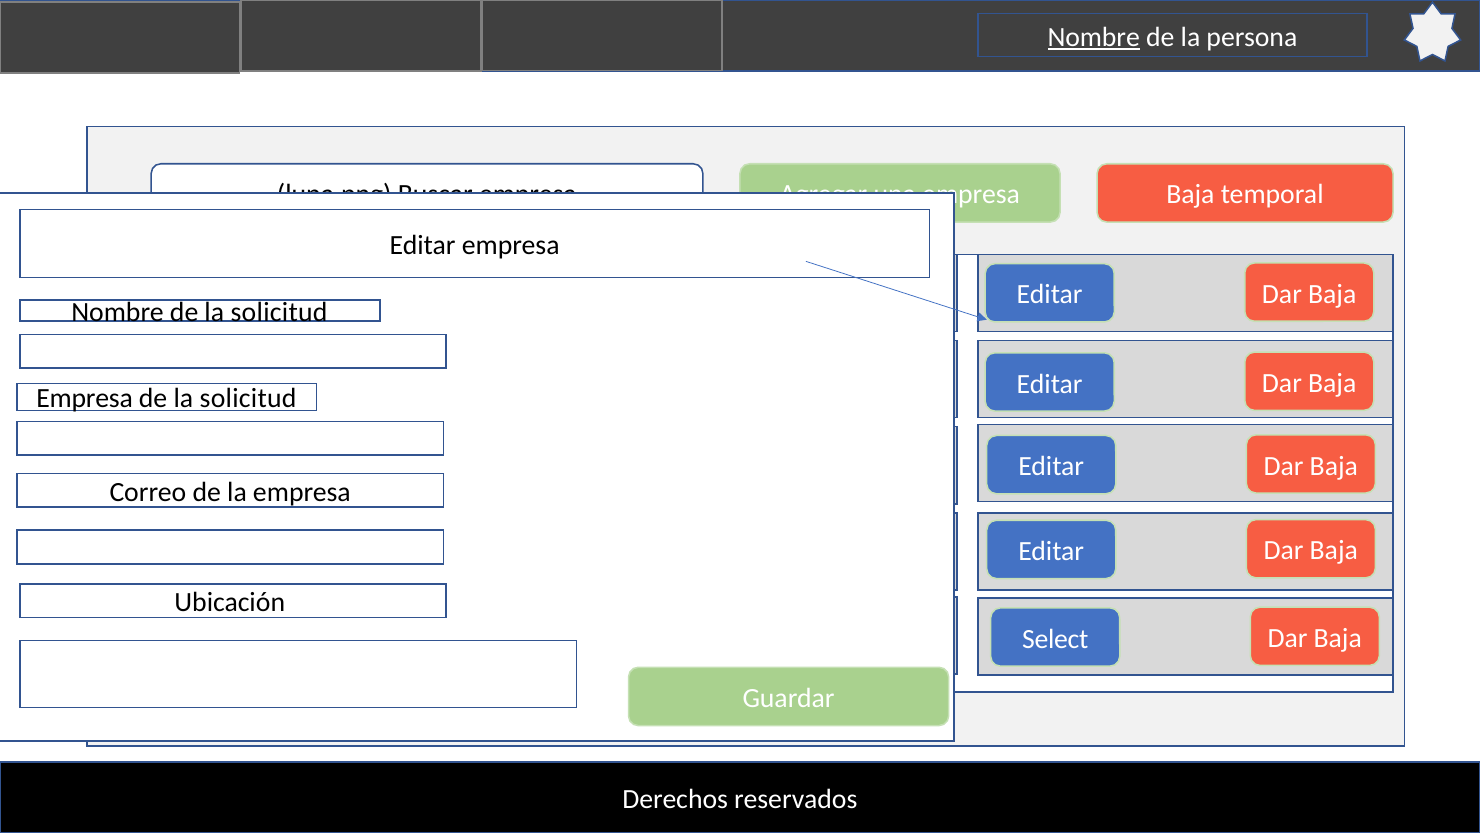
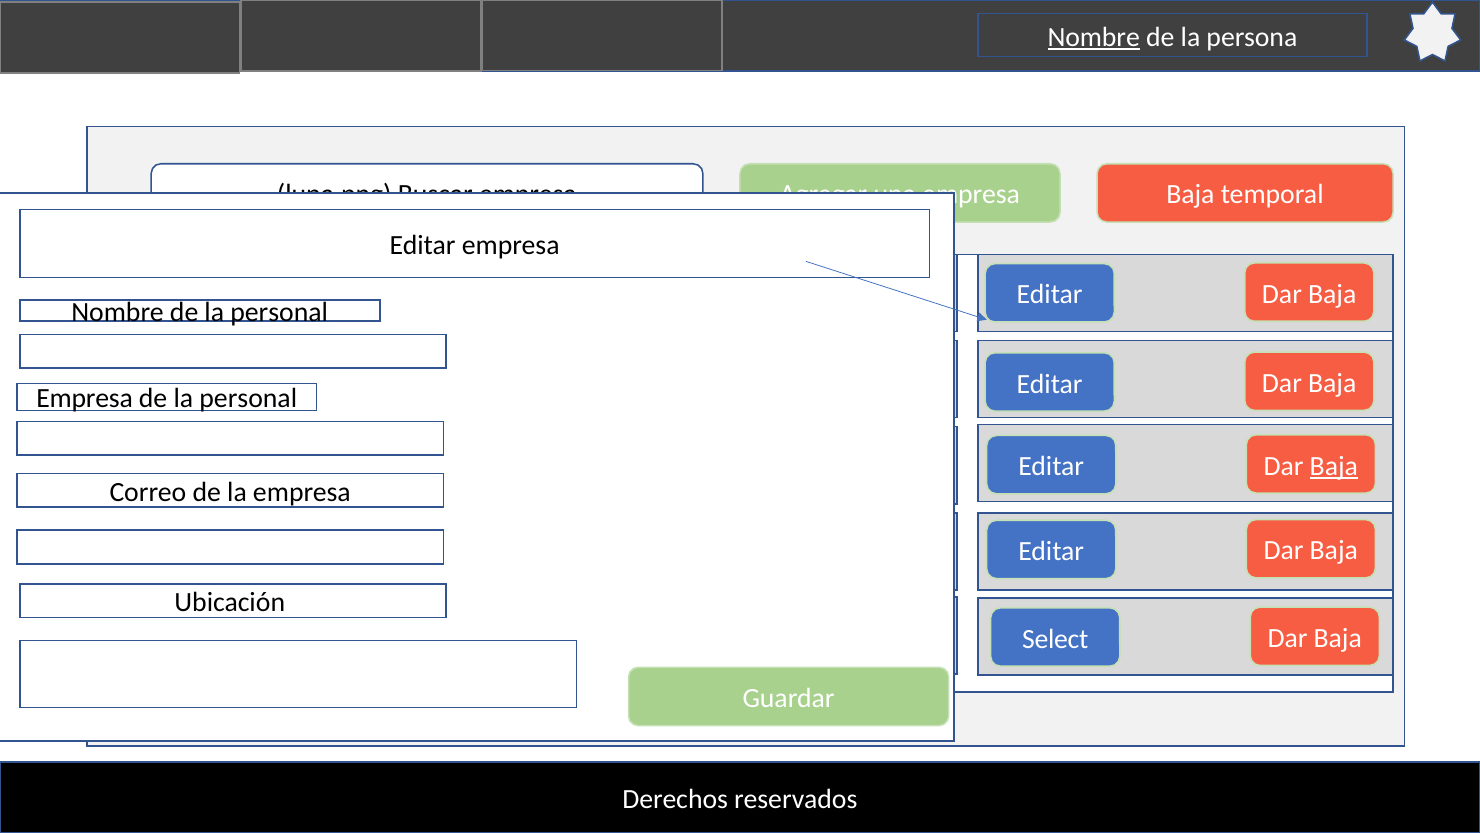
Nombre de la solicitud: solicitud -> personal (279, 312)
solicitud: solicitud -> personal (248, 399)
Baja underline: none -> present (1334, 466)
